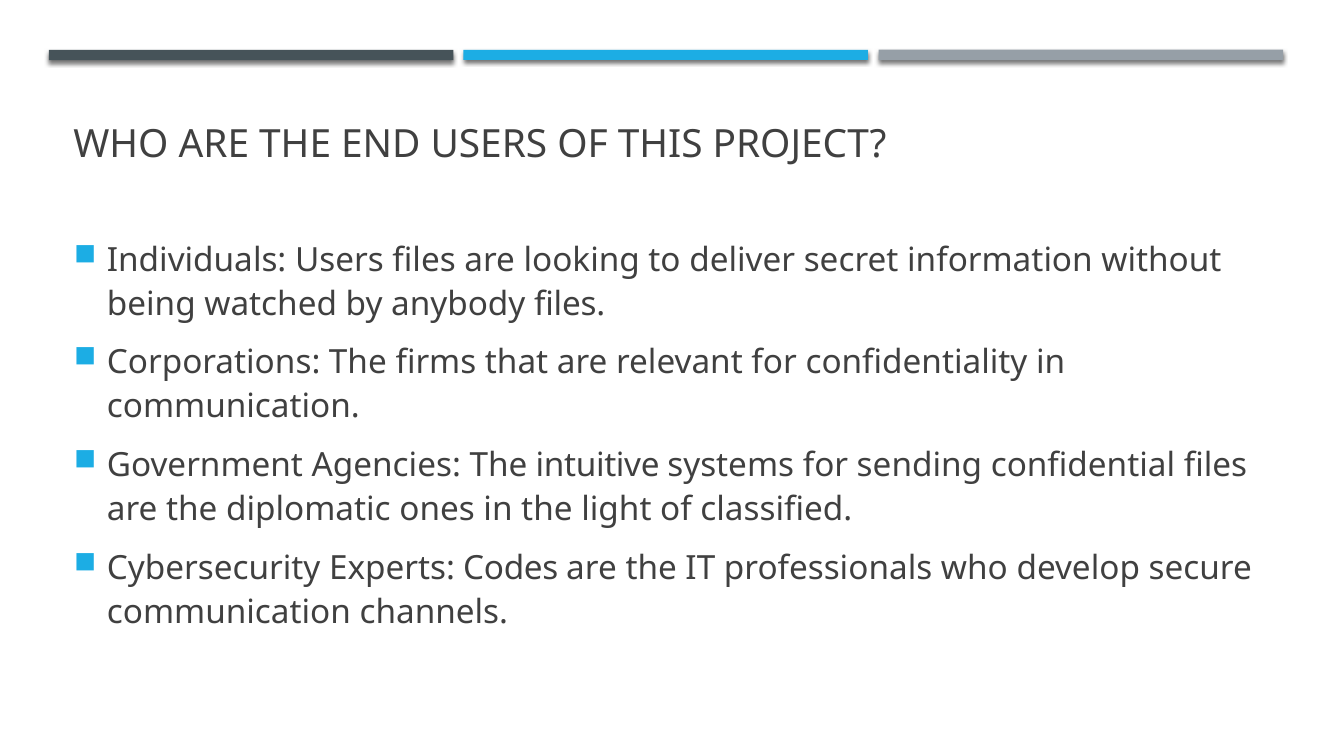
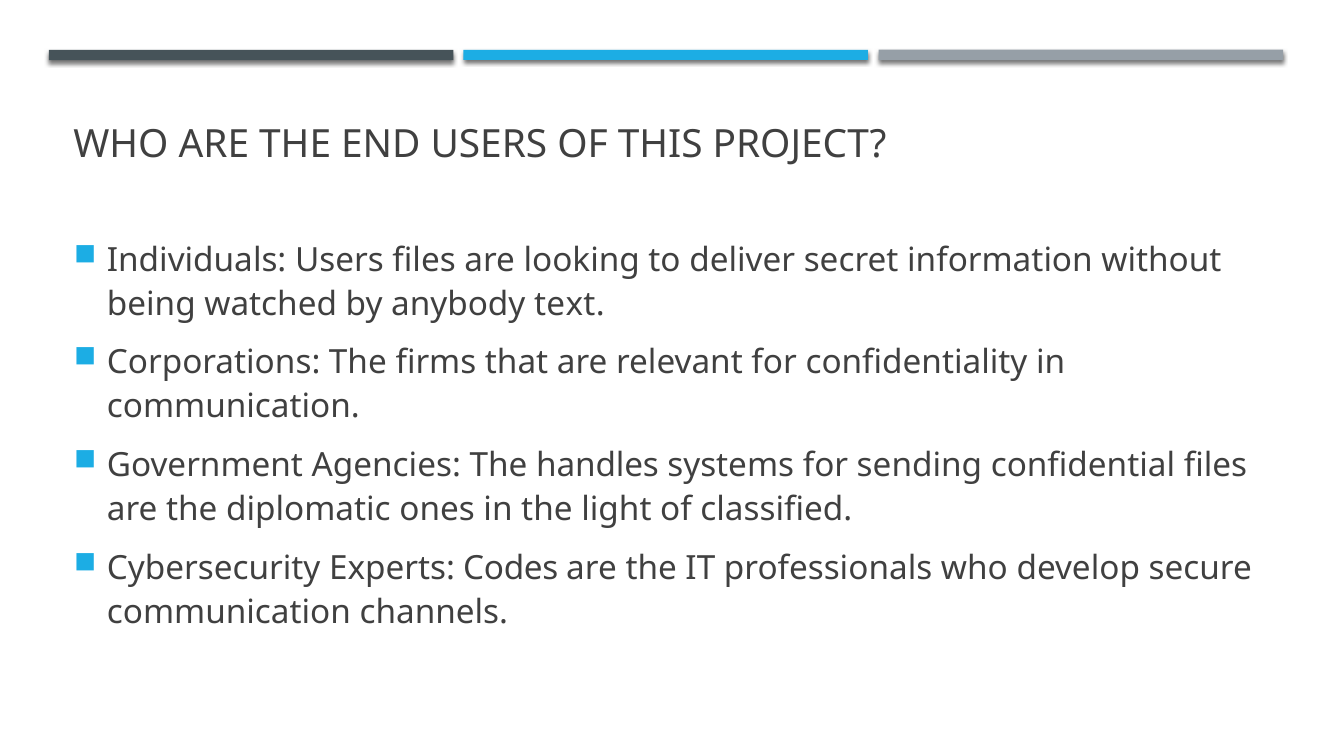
anybody files: files -> text (569, 304)
intuitive: intuitive -> handles (598, 466)
